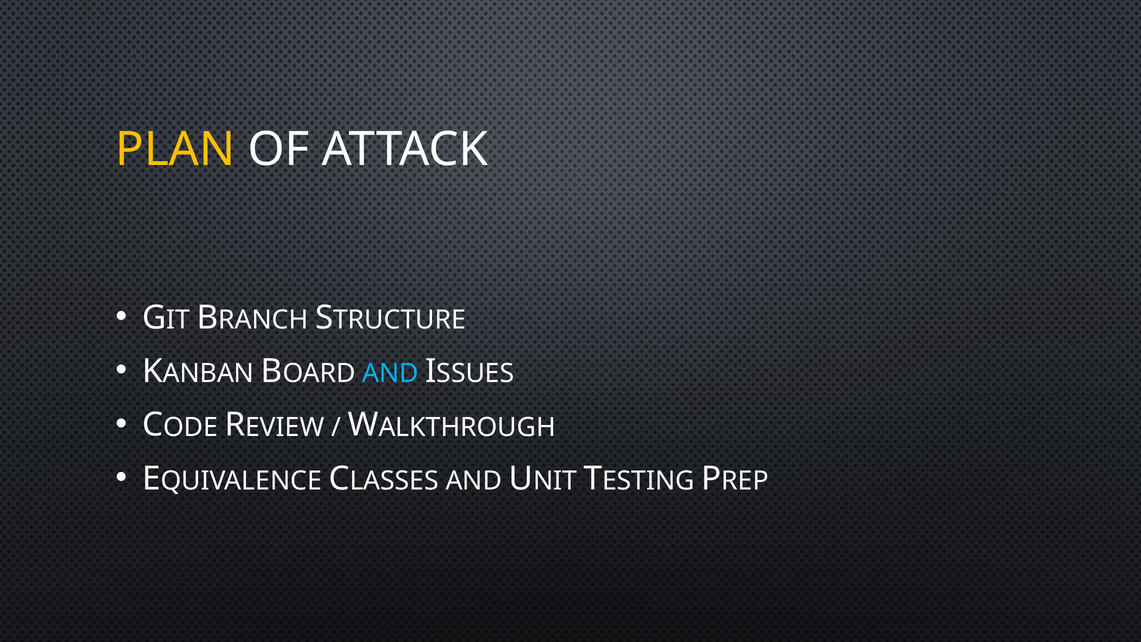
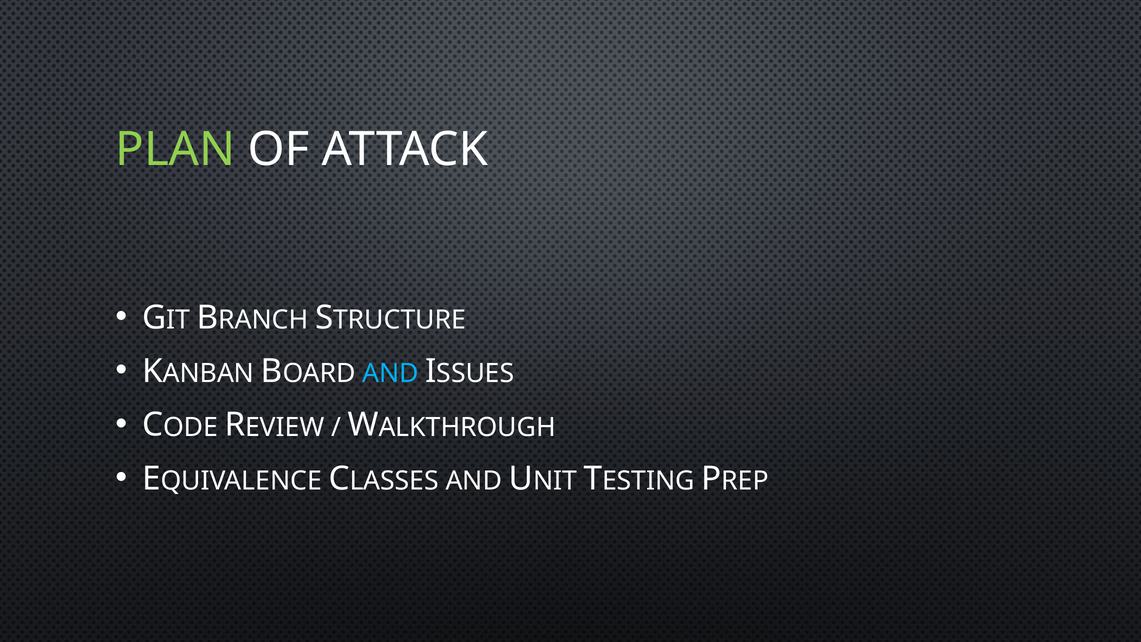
PLAN colour: yellow -> light green (175, 149)
